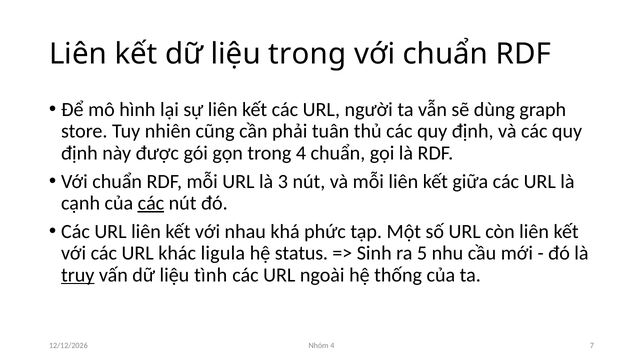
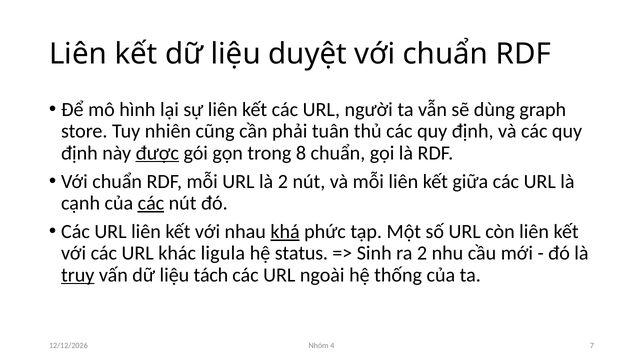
liệu trong: trong -> duyệt (308, 54)
được underline: none -> present (157, 153)
trong 4: 4 -> 8 (301, 153)
là 3: 3 -> 2 (283, 181)
khá underline: none -> present (285, 231)
ra 5: 5 -> 2 (422, 253)
tình: tình -> tách (211, 275)
